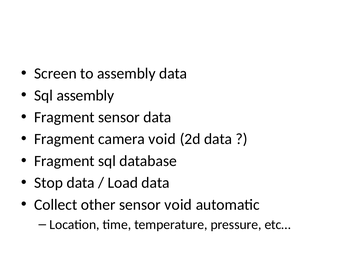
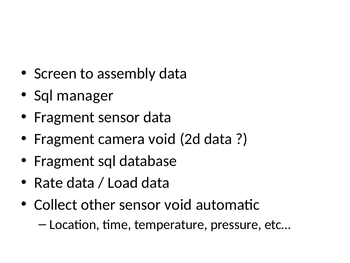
Sql assembly: assembly -> manager (85, 95)
Stop: Stop -> Rate (49, 182)
